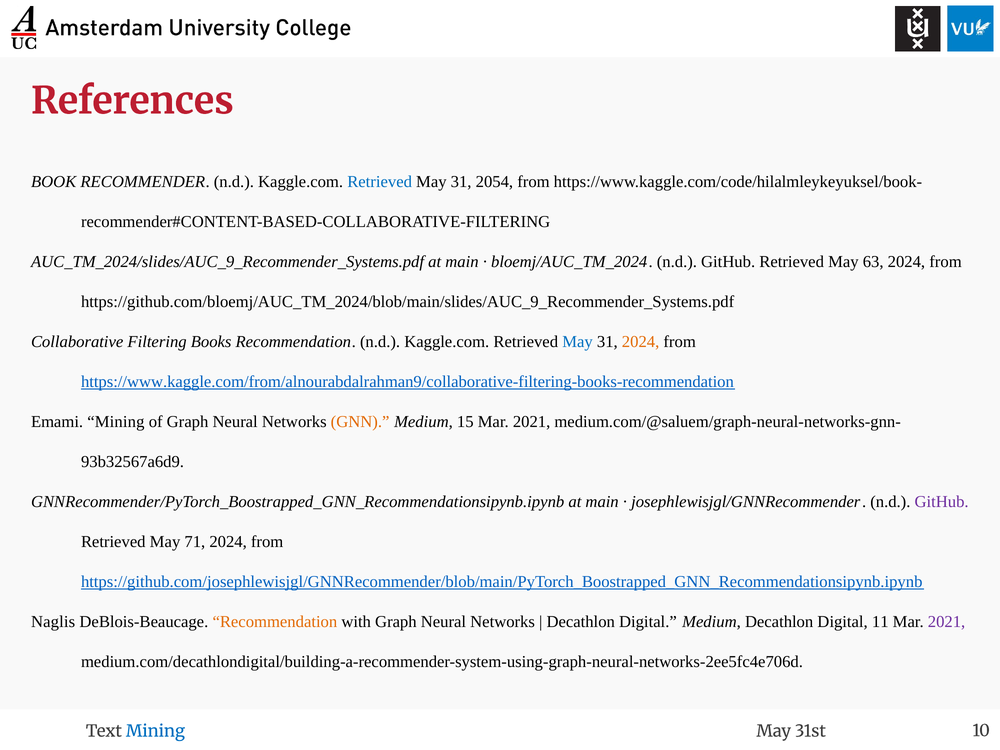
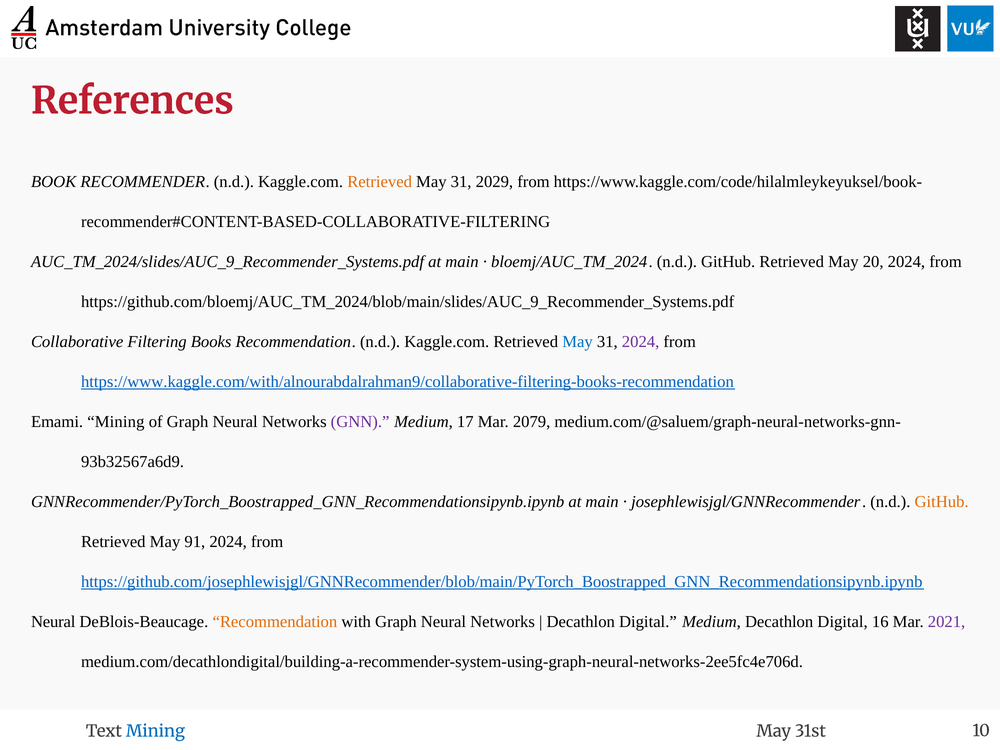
Retrieved colour: blue -> orange (380, 182)
2054: 2054 -> 2029 (494, 182)
63: 63 -> 20 (873, 262)
2024 colour: orange -> purple (641, 342)
https://www.kaggle.com/from/alnourabdalrahman9/collaborative-filtering-books-recommendation: https://www.kaggle.com/from/alnourabdalrahman9/collaborative-filtering-books-recommendation -> https://www.kaggle.com/with/alnourabdalrahman9/collaborative-filtering-books-recommendation (407, 382)
GNN colour: orange -> purple (360, 422)
15: 15 -> 17 (465, 422)
2021: 2021 -> 2079 (532, 422)
GitHub colour: purple -> orange (942, 502)
71: 71 -> 91 (195, 542)
Naglis: Naglis -> Neural (53, 622)
11: 11 -> 16 (880, 622)
